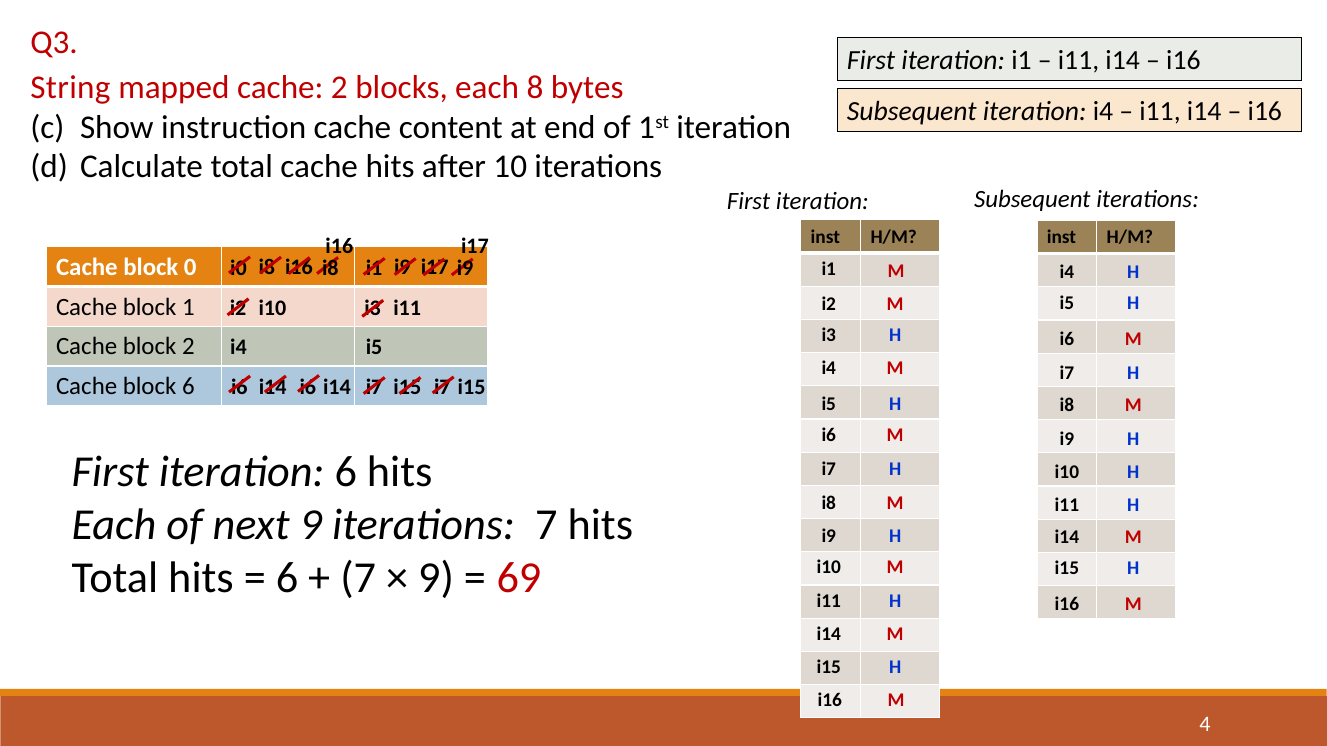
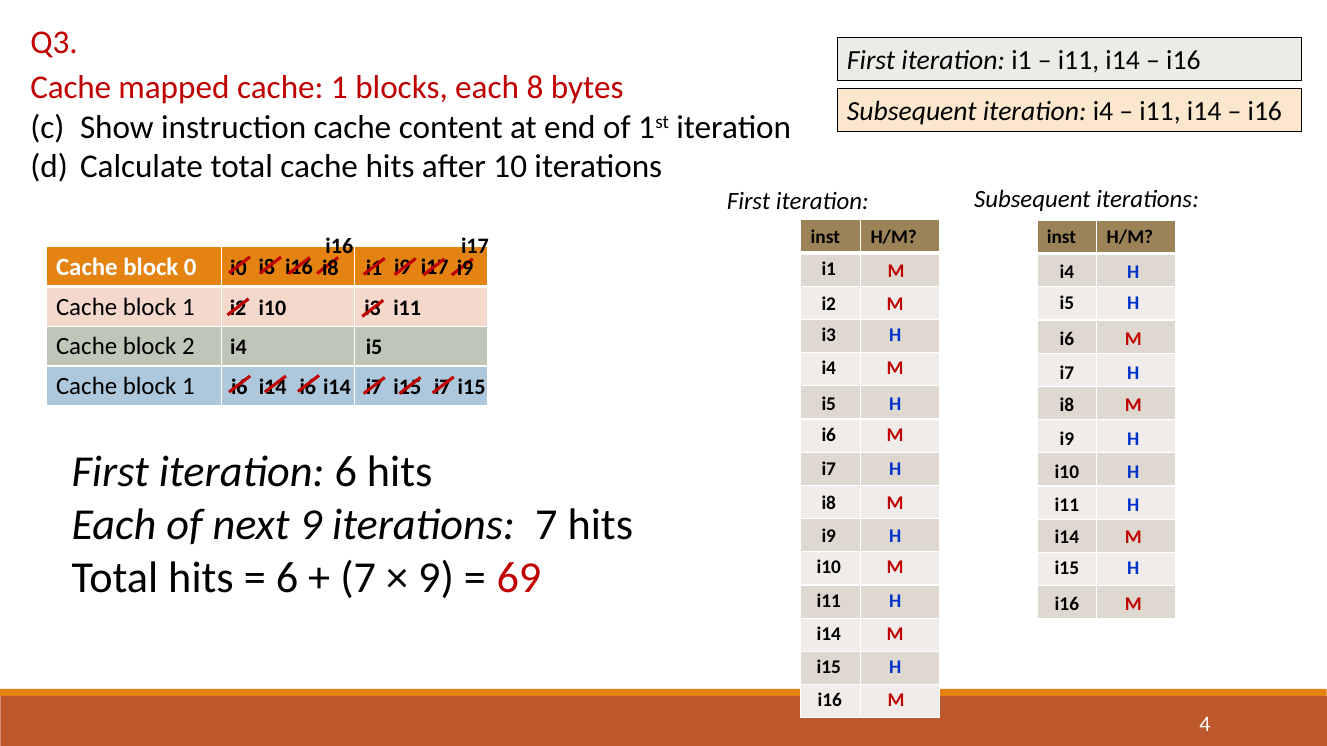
String: String -> Cache (71, 88)
cache 2: 2 -> 1 (339, 88)
6: 6 -> 1 (188, 387)
